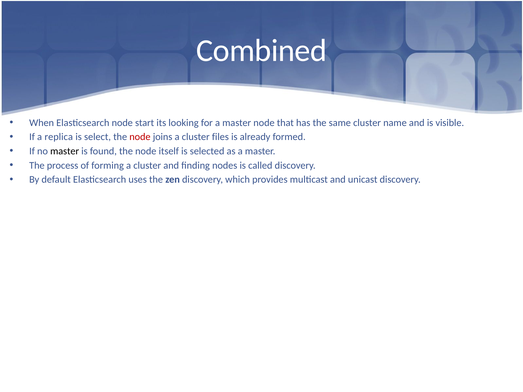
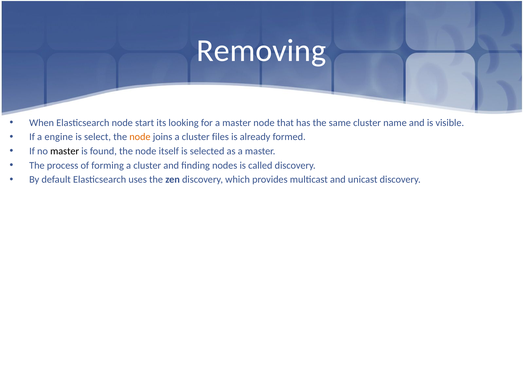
Combined: Combined -> Removing (261, 51)
replica: replica -> engine (59, 137)
node colour: red -> orange (140, 137)
